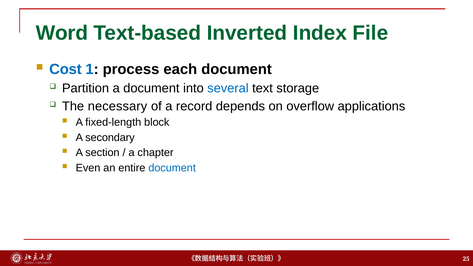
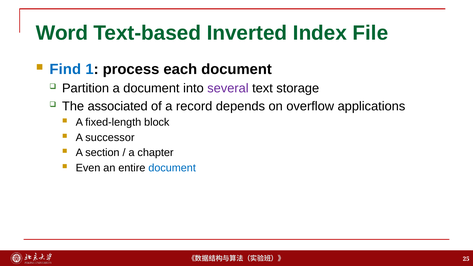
Cost: Cost -> Find (65, 69)
several colour: blue -> purple (228, 88)
necessary: necessary -> associated (118, 106)
secondary: secondary -> successor (110, 138)
